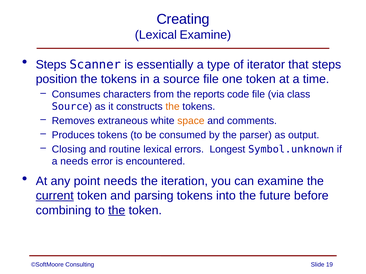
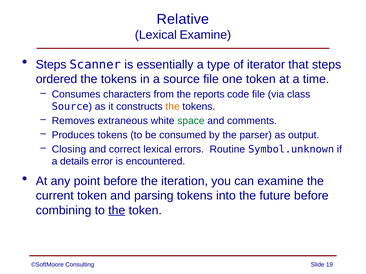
Creating: Creating -> Relative (183, 19)
position: position -> ordered (57, 79)
space colour: orange -> green (191, 121)
routine: routine -> correct (125, 149)
Longest: Longest -> Routine (227, 149)
a needs: needs -> details (74, 162)
point needs: needs -> before (121, 181)
current underline: present -> none (55, 196)
